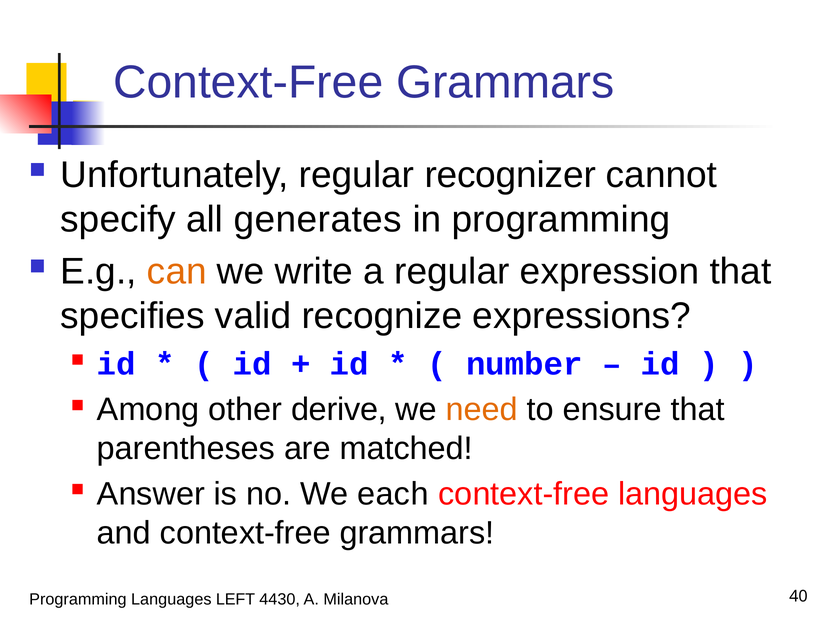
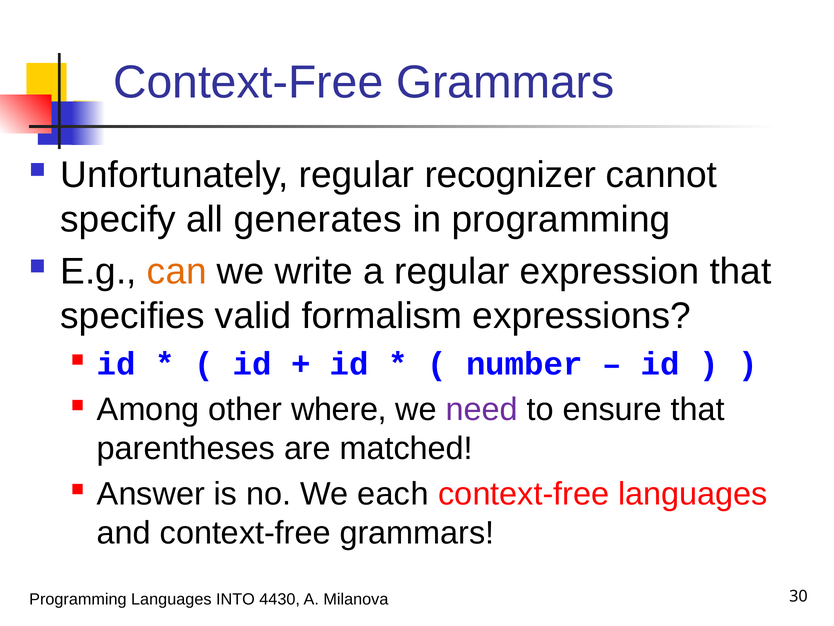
recognize: recognize -> formalism (382, 316)
derive: derive -> where (339, 409)
need colour: orange -> purple (482, 409)
LEFT: LEFT -> INTO (235, 599)
40: 40 -> 30 (798, 596)
